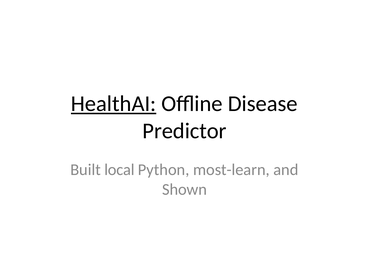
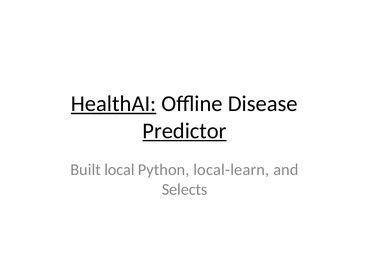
Predictor underline: none -> present (184, 131)
most-learn: most-learn -> local-learn (231, 170)
Shown: Shown -> Selects (185, 189)
